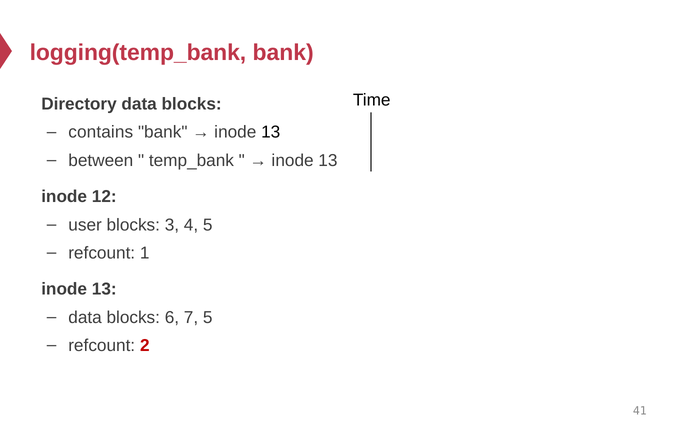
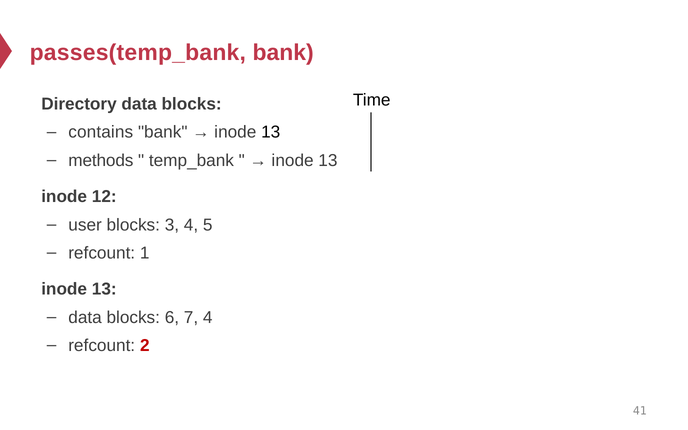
logging(temp_bank: logging(temp_bank -> passes(temp_bank (138, 53)
between: between -> methods (101, 160)
7 5: 5 -> 4 (208, 317)
